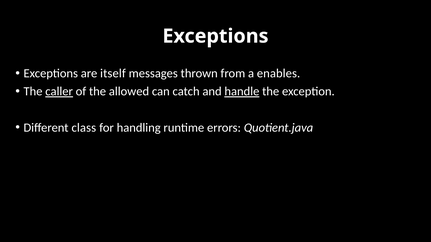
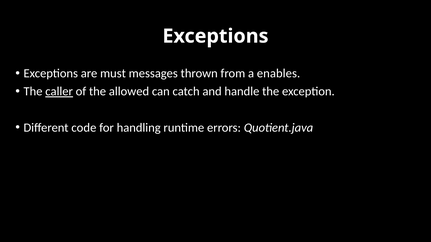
itself: itself -> must (113, 74)
handle underline: present -> none (242, 92)
class: class -> code (84, 128)
